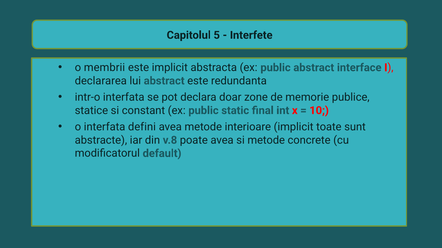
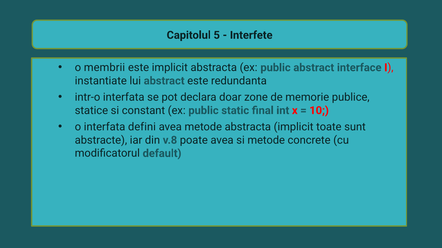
declararea: declararea -> instantiate (101, 81)
metode interioare: interioare -> abstracta (248, 127)
